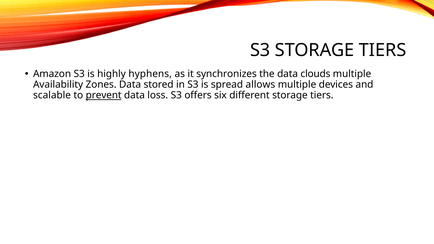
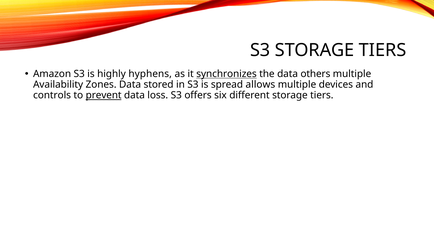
synchronizes underline: none -> present (227, 74)
clouds: clouds -> others (315, 74)
scalable: scalable -> controls (52, 95)
